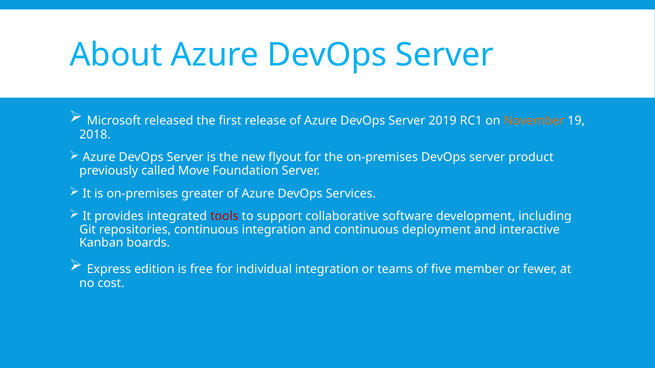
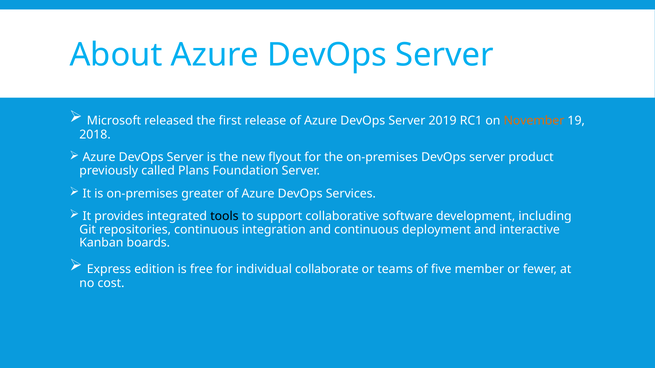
Move: Move -> Plans (194, 171)
tools colour: red -> black (224, 217)
individual integration: integration -> collaborate (327, 269)
